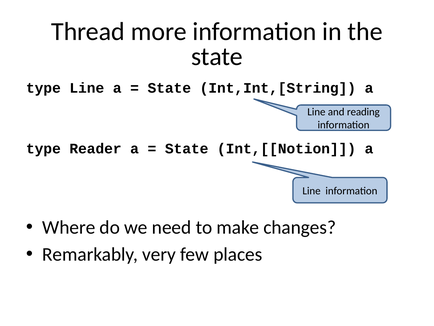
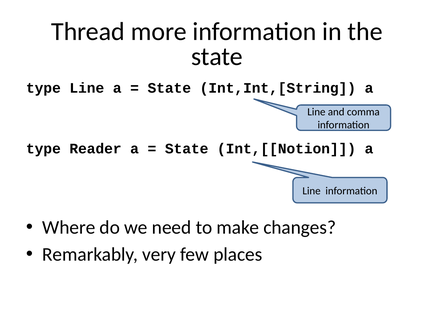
reading: reading -> comma (363, 112)
